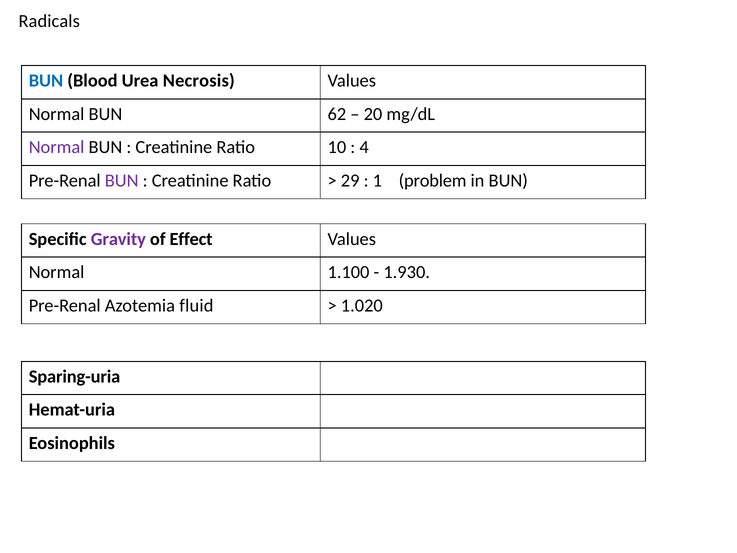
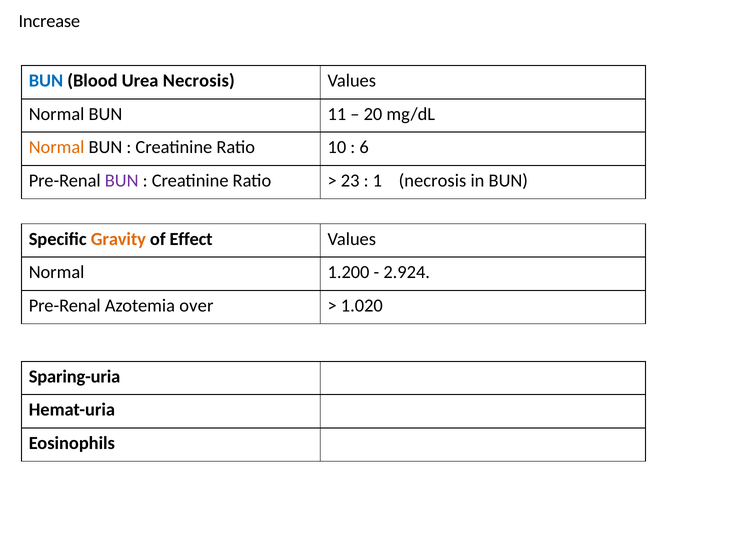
Radicals: Radicals -> Increase (49, 21)
62: 62 -> 11 (337, 114)
Normal colour: purple -> orange (57, 147)
4: 4 -> 6 (364, 147)
29: 29 -> 23 (350, 181)
1 problem: problem -> necrosis (432, 181)
Gravity colour: purple -> orange (118, 239)
1.100: 1.100 -> 1.200 (349, 272)
1.930: 1.930 -> 2.924 (407, 272)
fluid: fluid -> over (196, 305)
